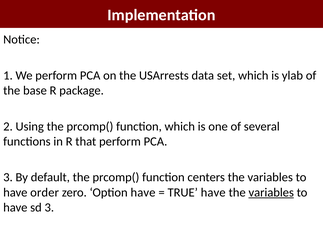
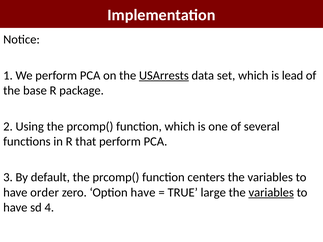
USArrests underline: none -> present (164, 76)
ylab: ylab -> lead (293, 76)
TRUE have: have -> large (213, 193)
sd 3: 3 -> 4 (49, 208)
